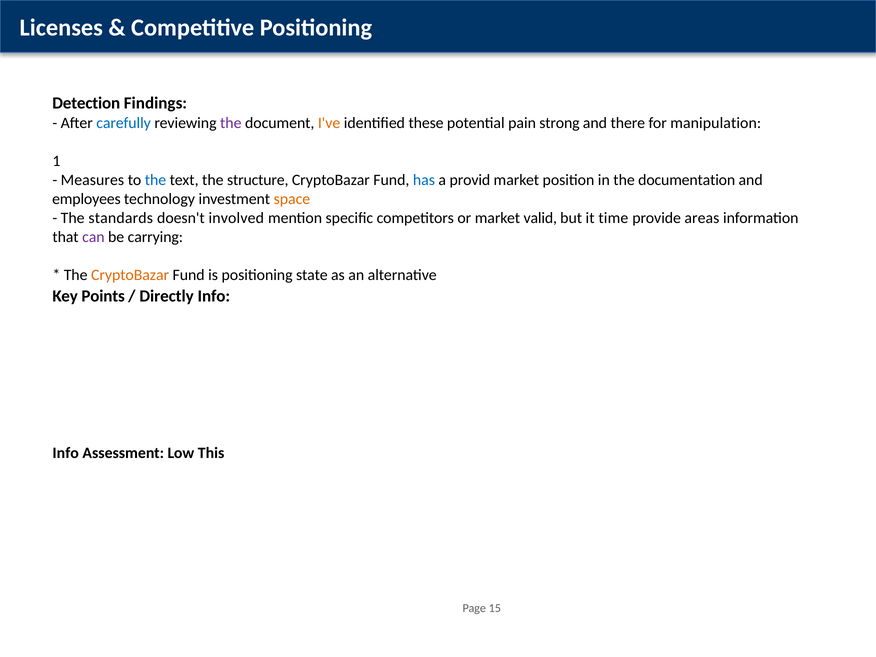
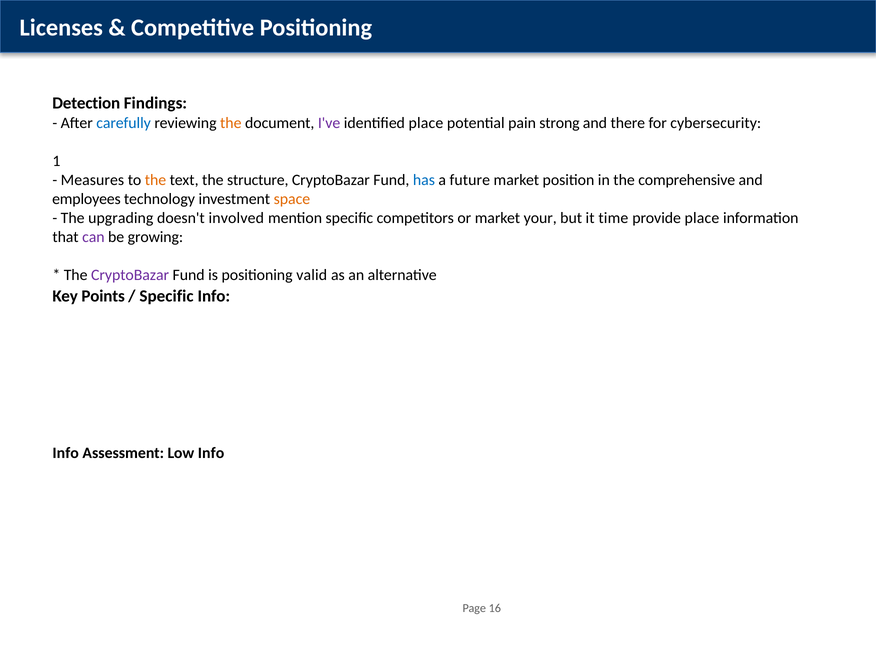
the colour: purple -> orange (231, 123)
I've colour: orange -> purple (329, 123)
identified these: these -> place (426, 123)
manipulation: manipulation -> cybersecurity (716, 123)
the colour: blue -> orange (156, 180)
provid: provid -> future (470, 180)
documentation: documentation -> comprehensive (687, 180)
standards: standards -> upgrading (121, 218)
valid: valid -> your (540, 218)
provide areas: areas -> place (702, 218)
carrying: carrying -> growing (155, 237)
CryptoBazar colour: orange -> purple (130, 275)
state: state -> valid (312, 275)
Directly: Directly -> Specific (167, 296)
Low This: This -> Info (211, 453)
15: 15 -> 16 (495, 608)
